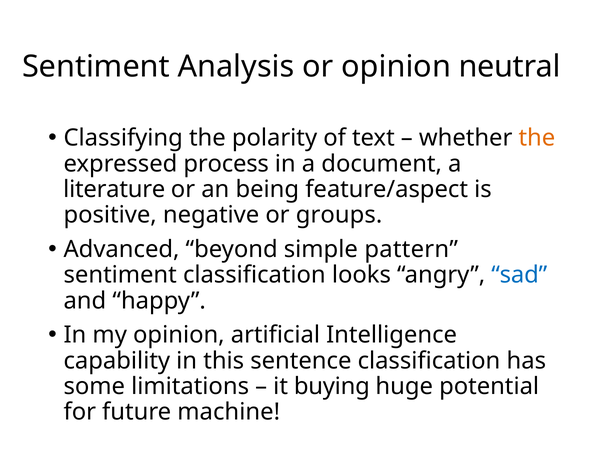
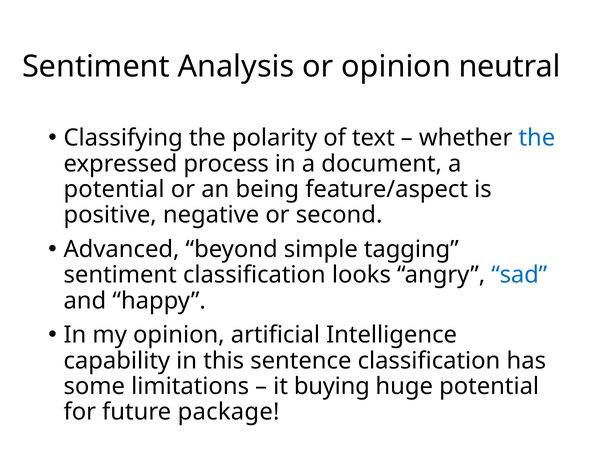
the colour: orange -> blue (537, 138)
literature: literature -> potential (114, 190)
groups: groups -> second (339, 215)
pattern: pattern -> tagging (411, 250)
machine: machine -> package (229, 413)
